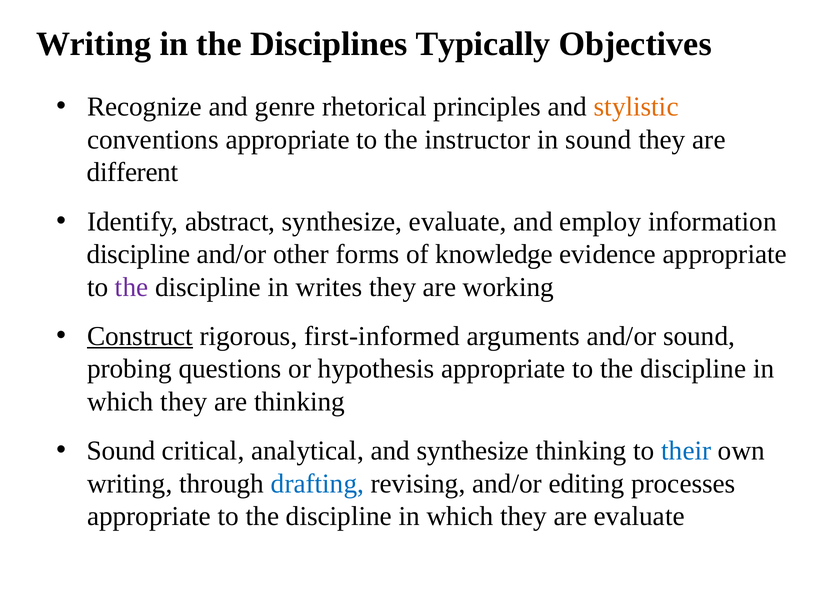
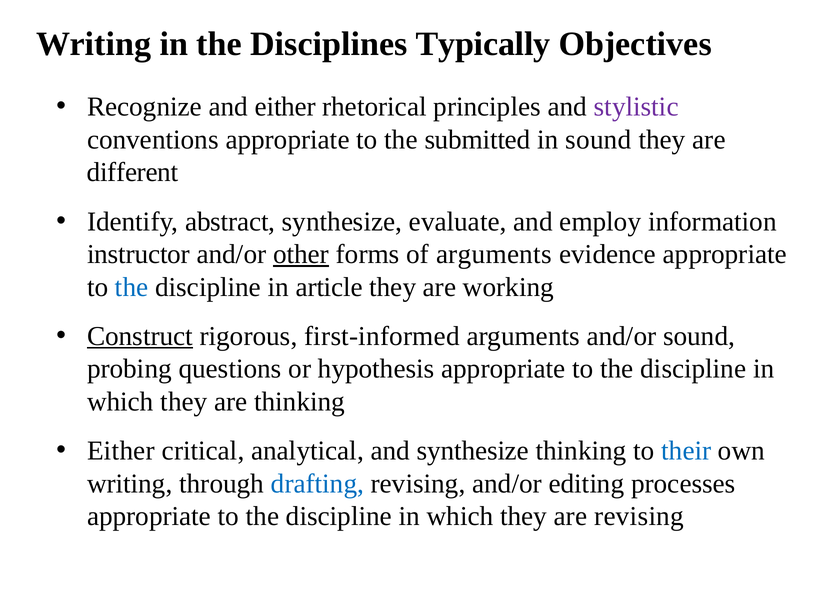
and genre: genre -> either (285, 107)
stylistic colour: orange -> purple (636, 107)
instructor: instructor -> submitted (478, 140)
discipline: discipline -> instructor (139, 254)
other underline: none -> present (301, 254)
of knowledge: knowledge -> arguments (494, 254)
the colour: purple -> blue (132, 287)
writes: writes -> article (329, 287)
Sound: Sound -> Either (121, 450)
are evaluate: evaluate -> revising (639, 516)
